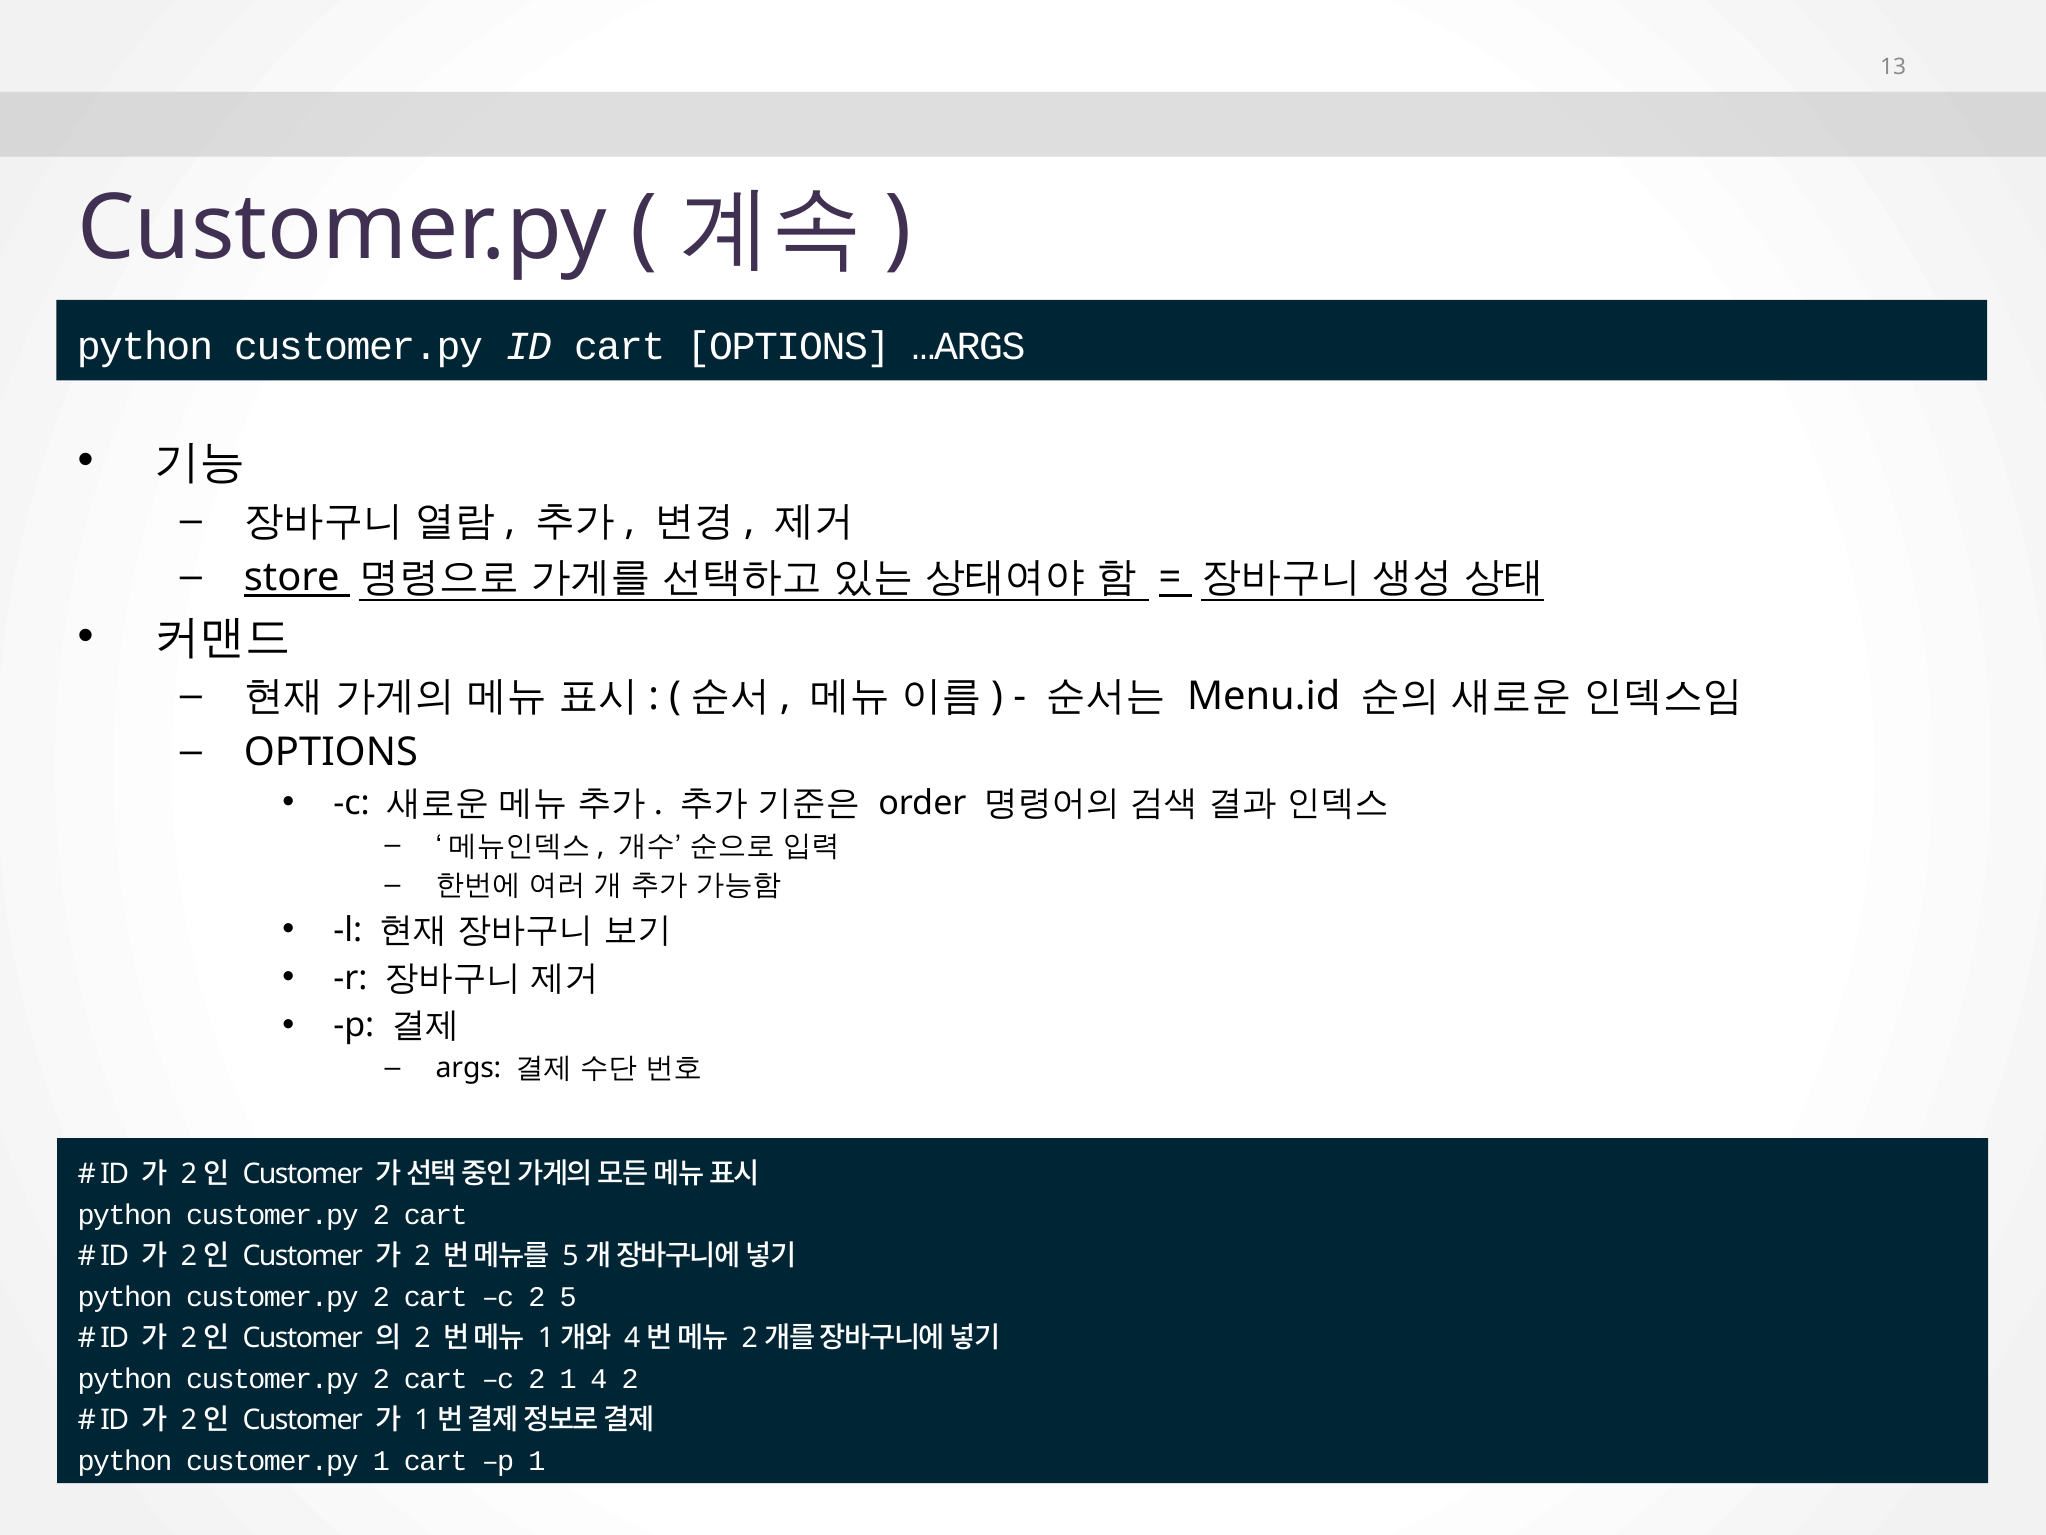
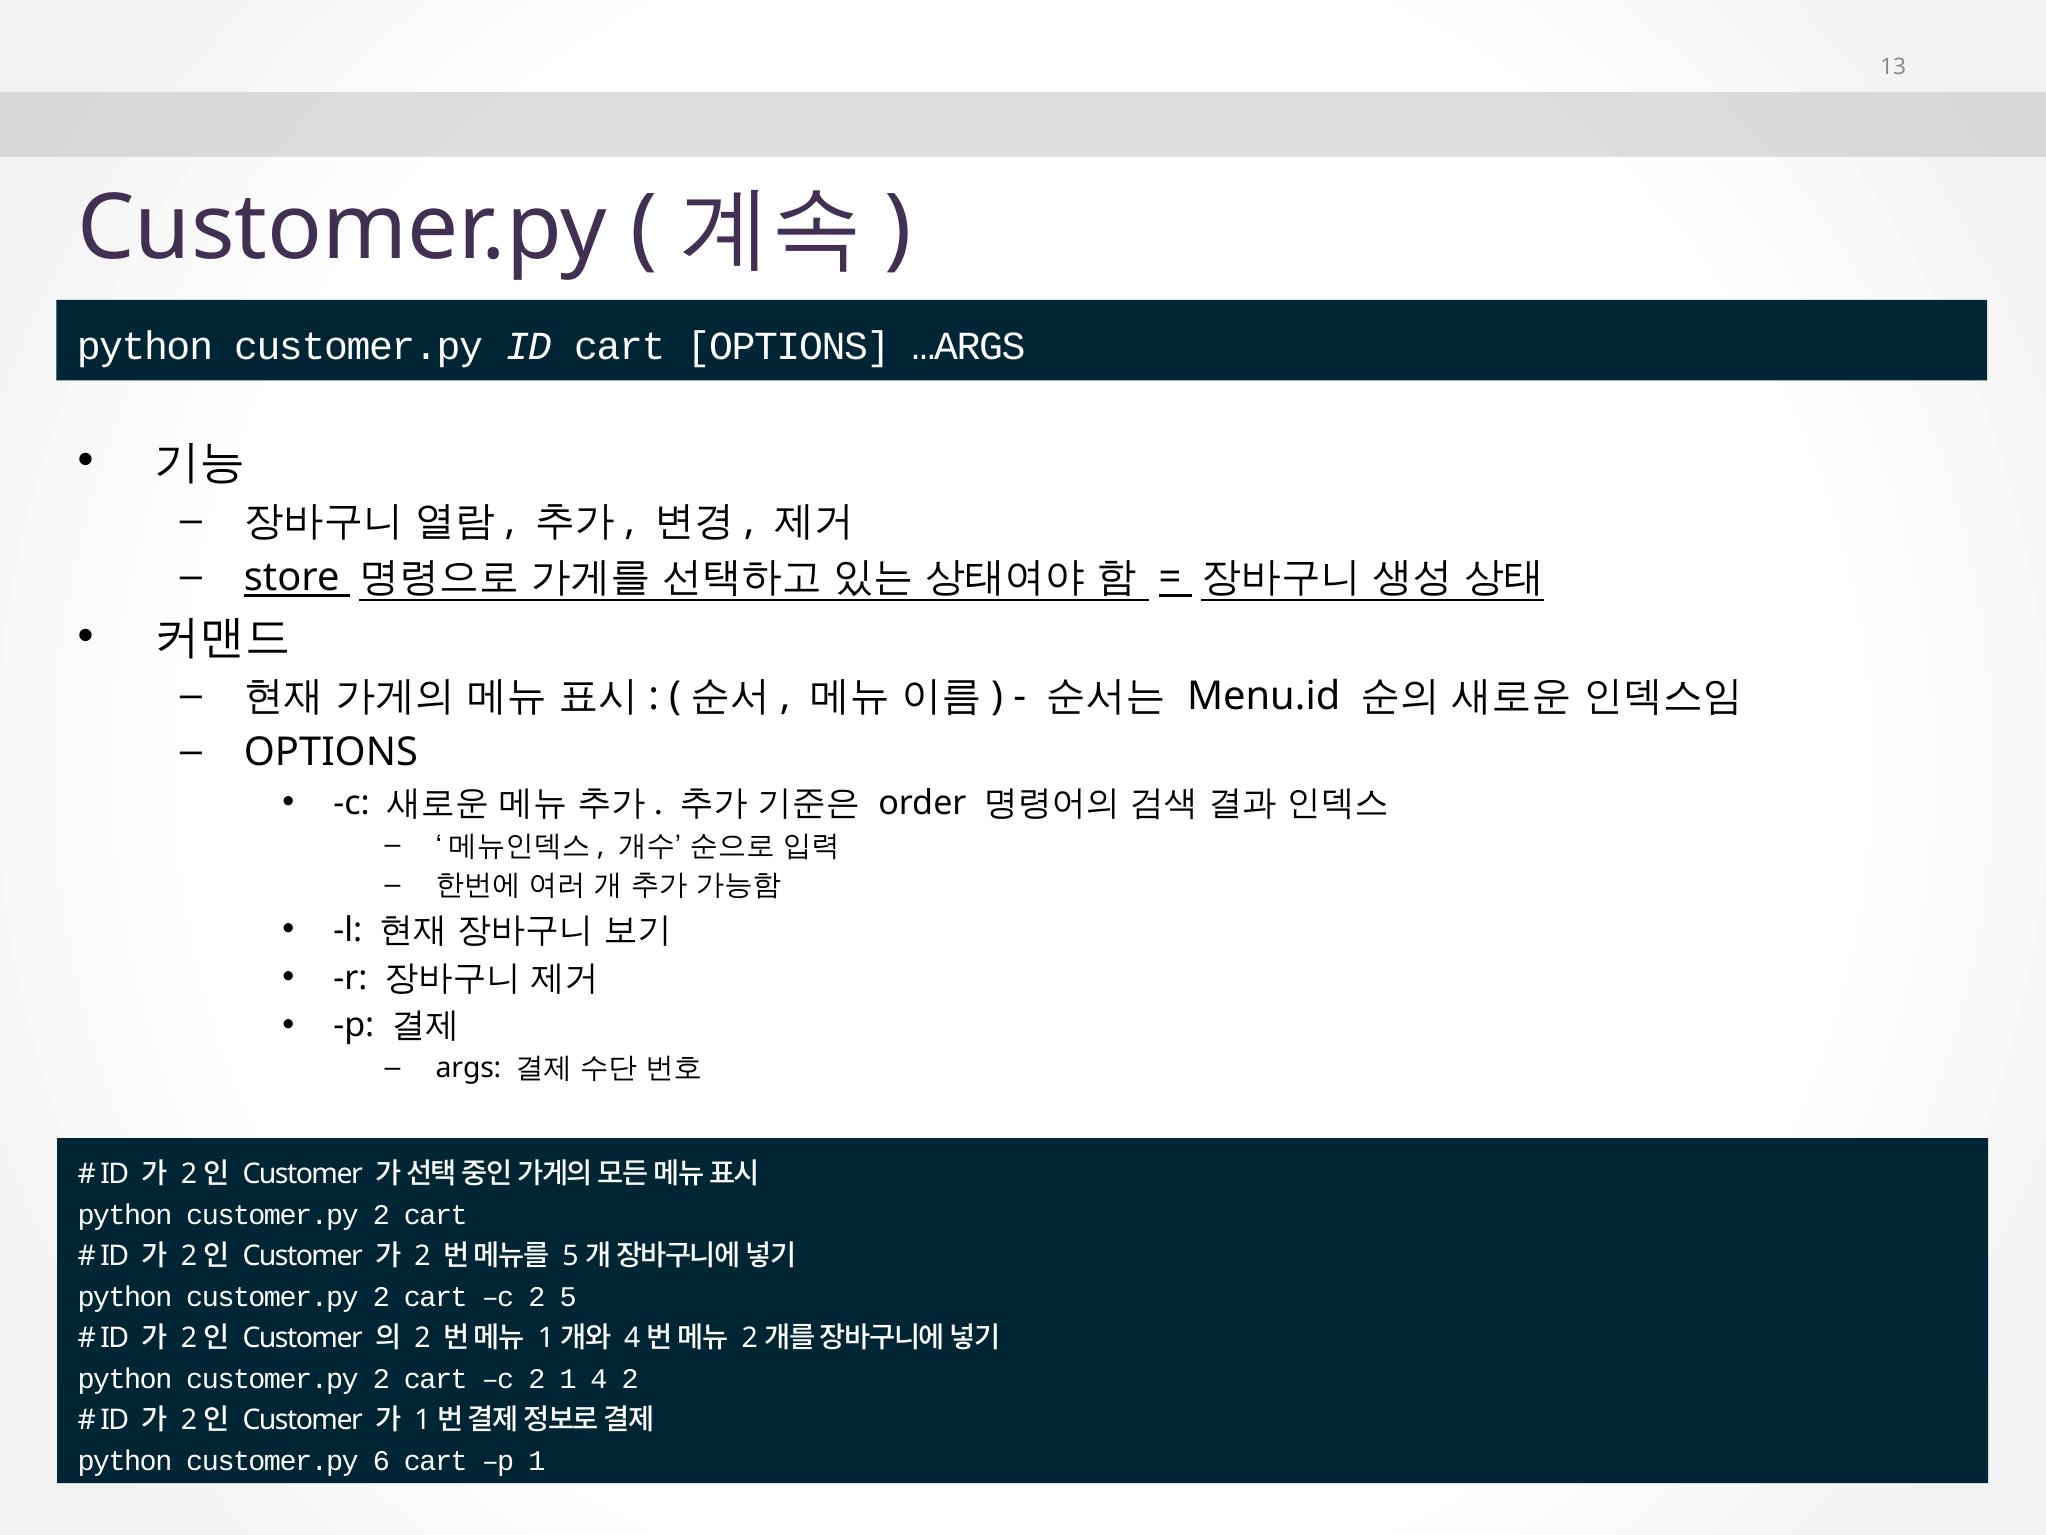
customer.py 1: 1 -> 6 (381, 1460)
